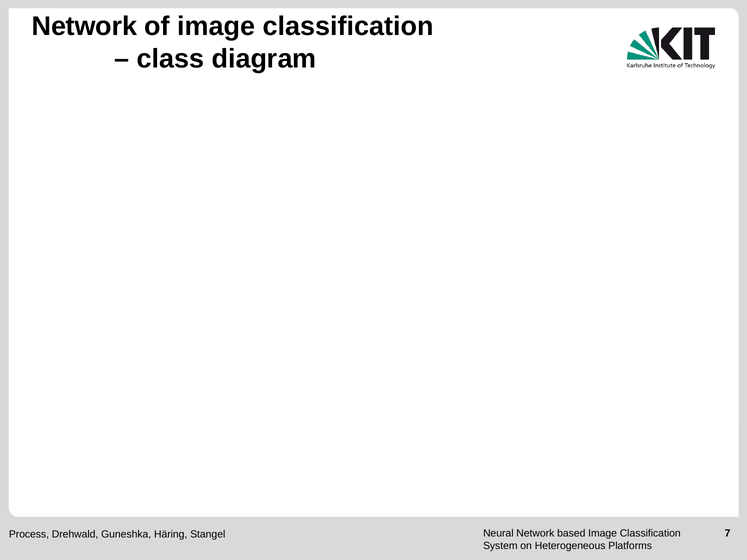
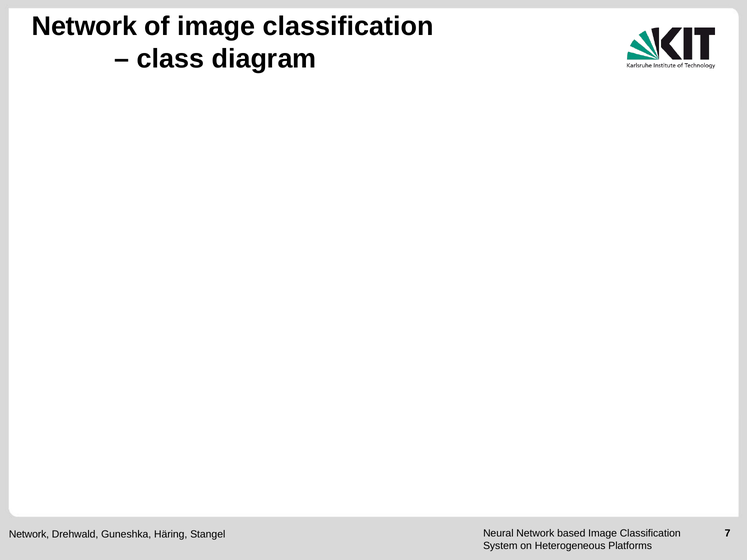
Process: Process -> Network (29, 535)
